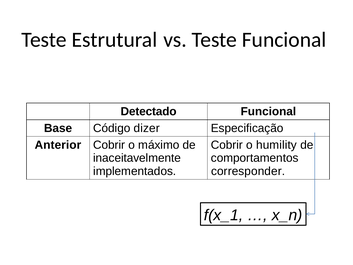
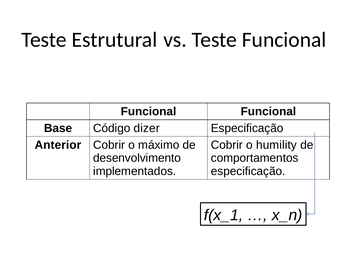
Detectado: Detectado -> Funcional (149, 111)
inaceitavelmente: inaceitavelmente -> desenvolvimento (137, 158)
corresponder: corresponder -> especificação (248, 171)
